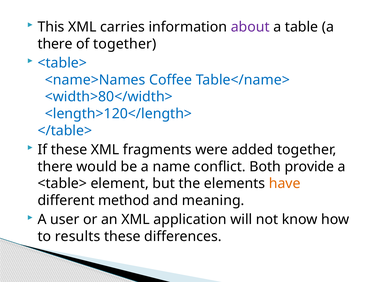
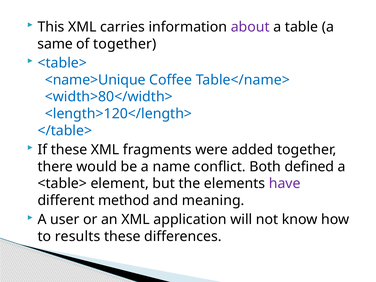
there: there -> same (55, 44)
<name>Names: <name>Names -> <name>Unique (95, 80)
provide: provide -> defined (309, 167)
have colour: orange -> purple (285, 184)
